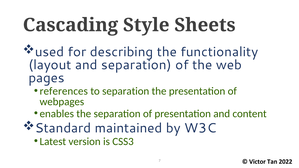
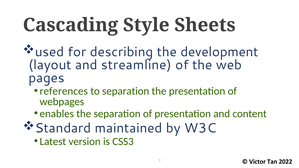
functionality: functionality -> development (219, 52)
and separation: separation -> streamline (136, 65)
